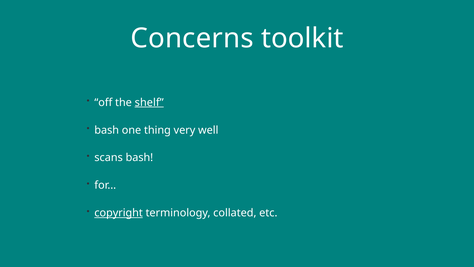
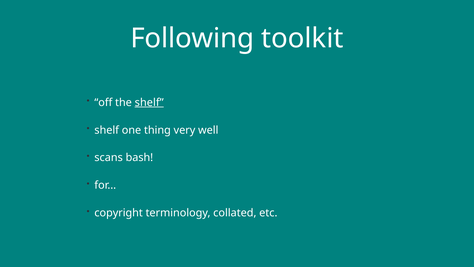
Concerns: Concerns -> Following (192, 38)
bash: bash -> shelf (107, 130)
copyright underline: present -> none (119, 213)
